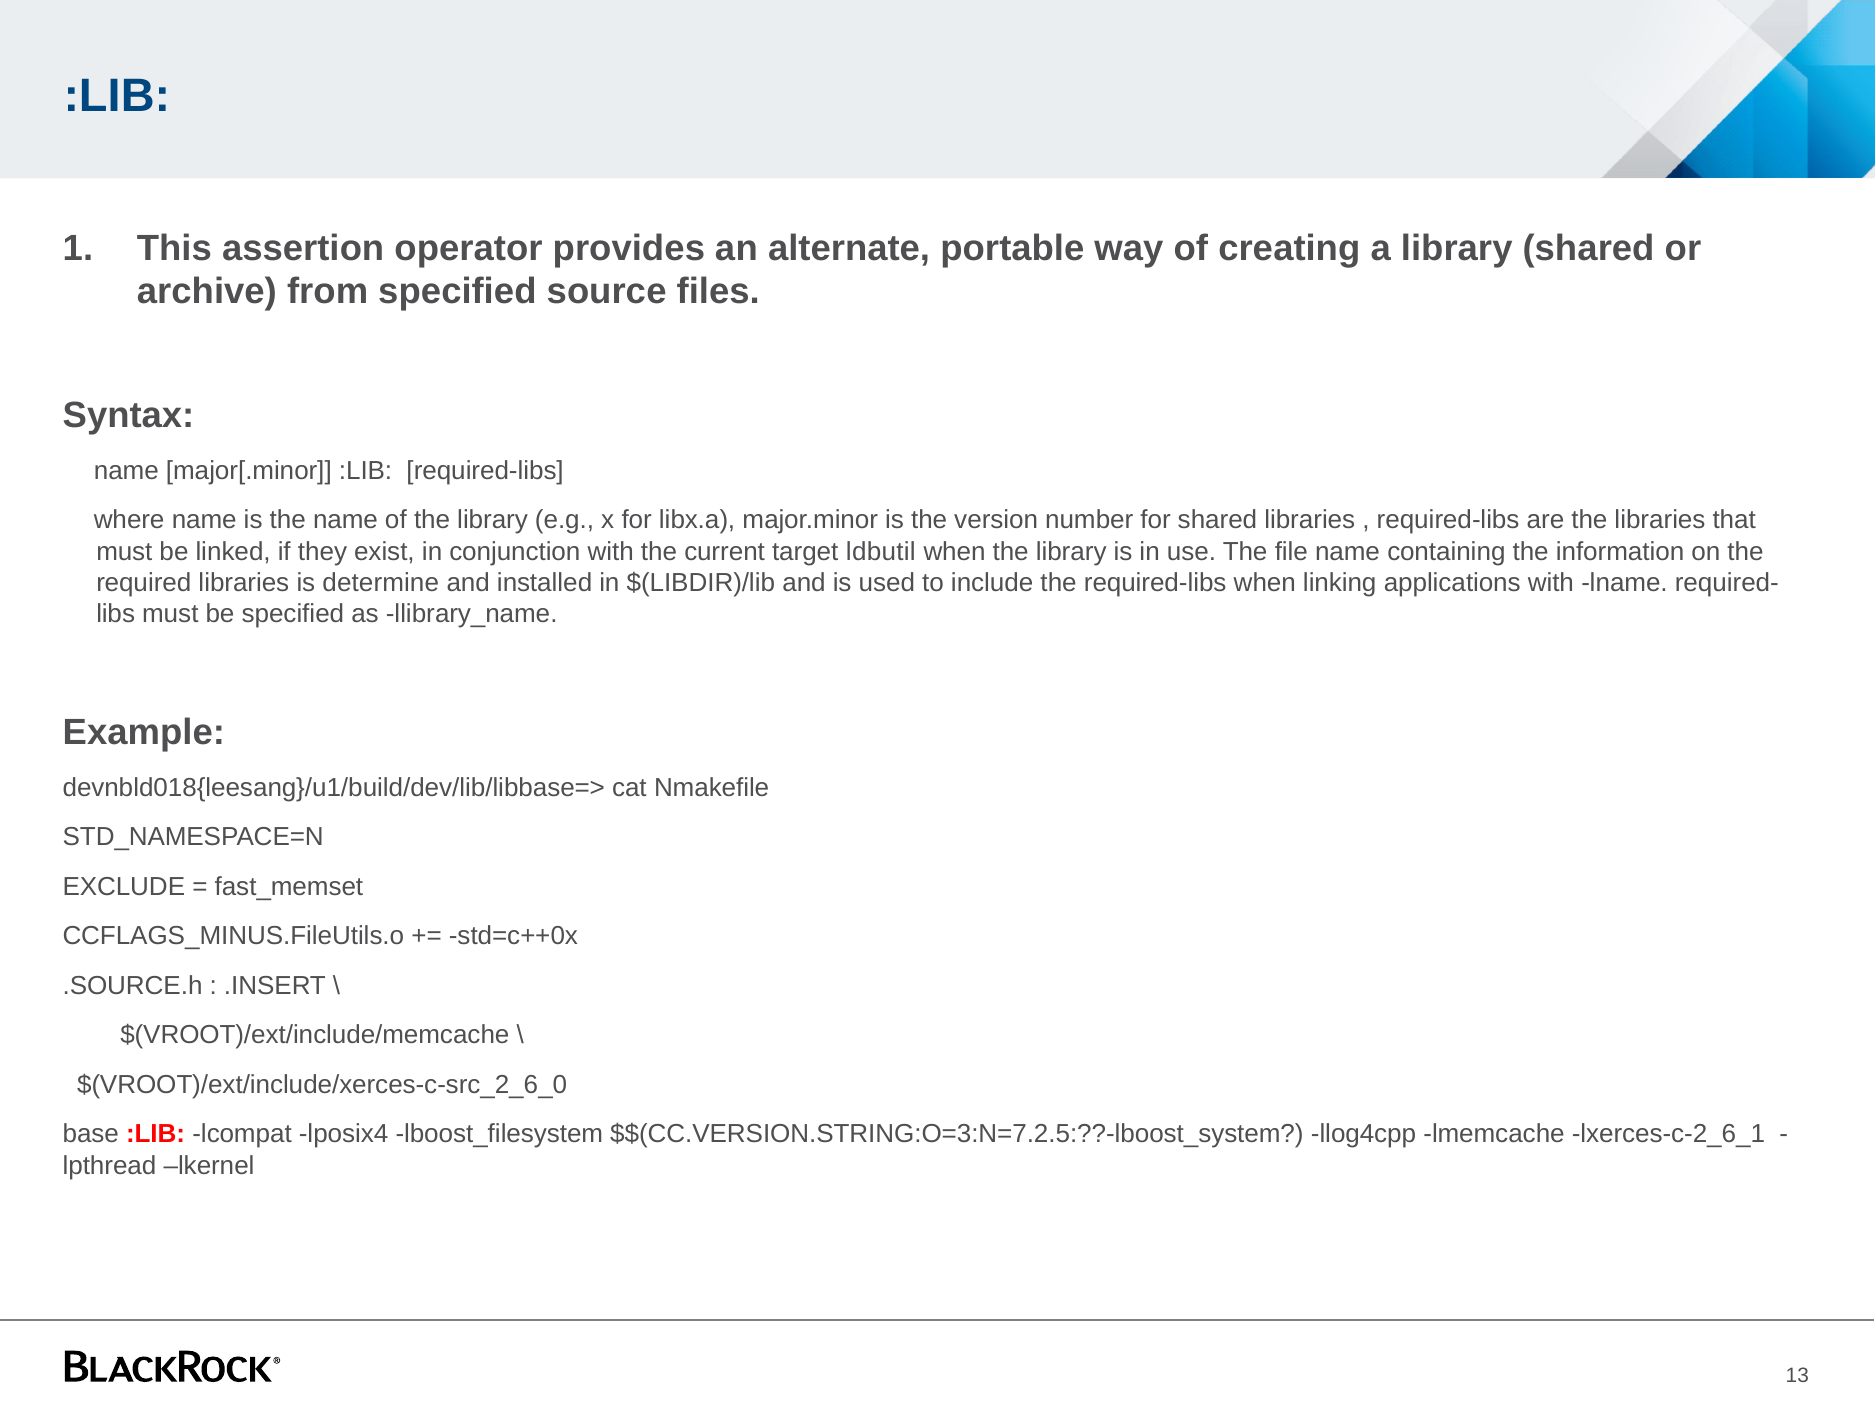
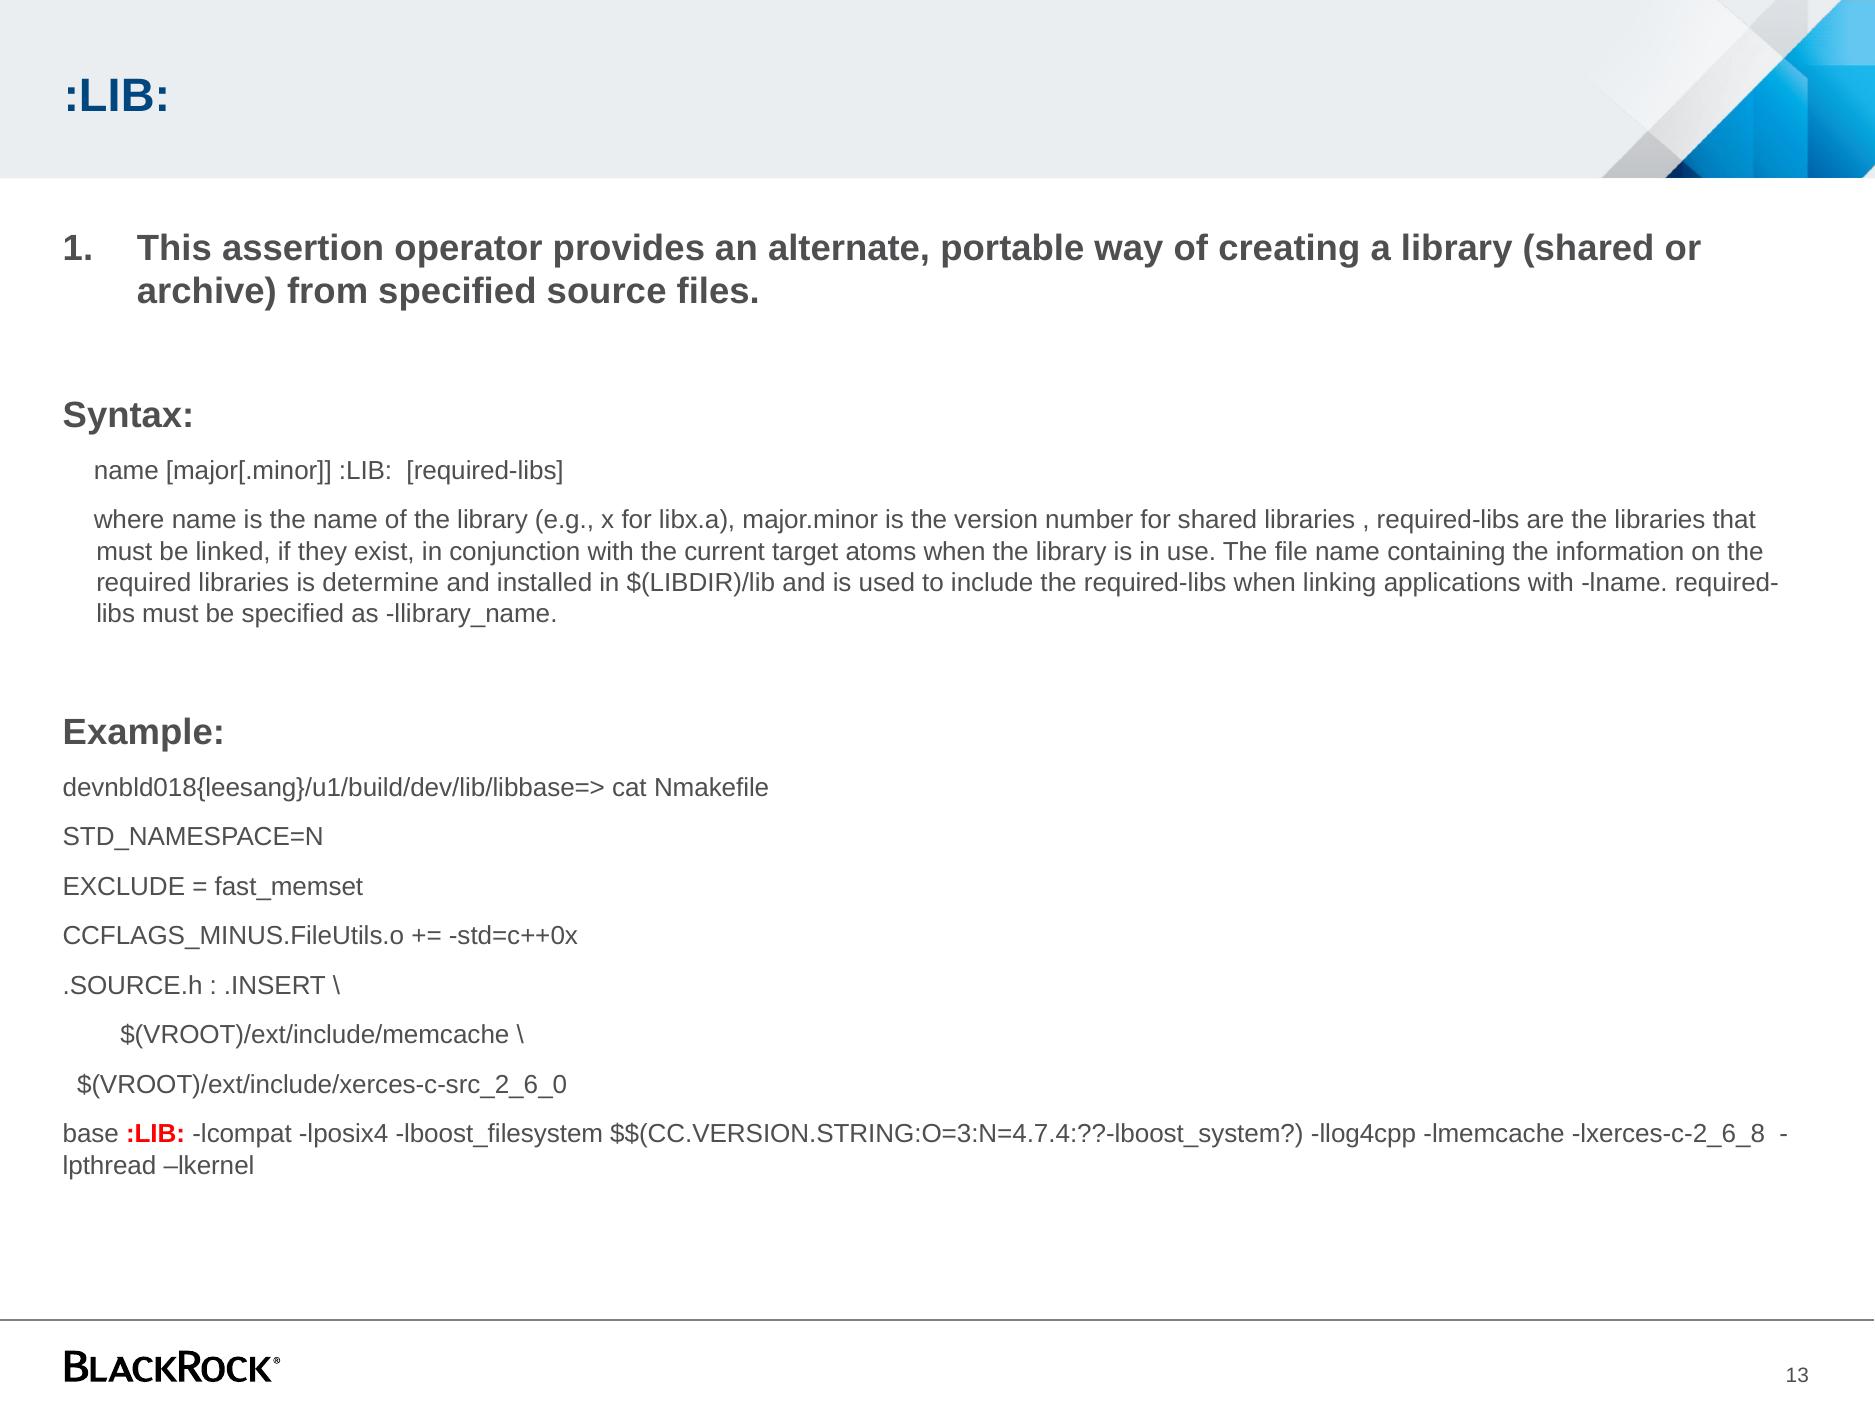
ldbutil: ldbutil -> atoms (881, 552)
$$(CC.VERSION.STRING:O=3:N=7.2.5:??-lboost_system: $$(CC.VERSION.STRING:O=3:N=7.2.5:??-lboost_system -> $$(CC.VERSION.STRING:O=3:N=4.7.4:??-lboost_system (957, 1135)
lxerces-c-2_6_1: lxerces-c-2_6_1 -> lxerces-c-2_6_8 (1668, 1135)
